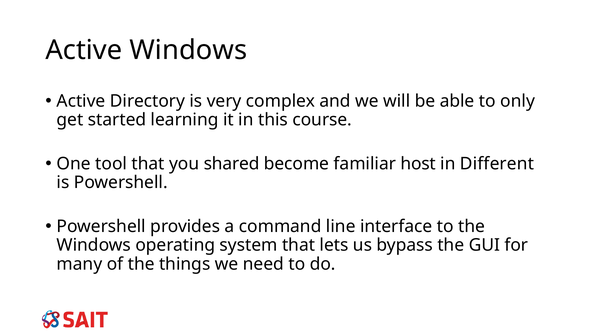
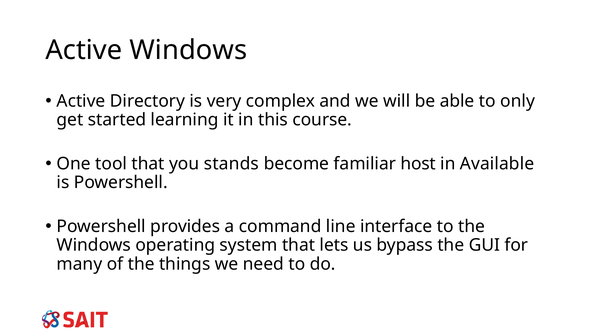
shared: shared -> stands (231, 164)
Different: Different -> Available (497, 164)
